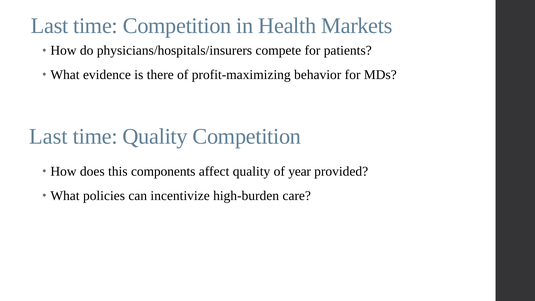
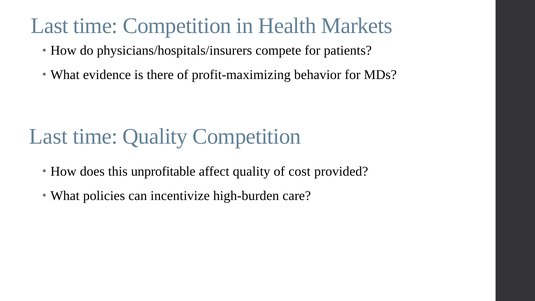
components: components -> unprofitable (163, 171)
year: year -> cost (300, 171)
